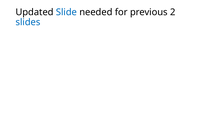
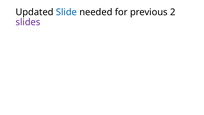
slides colour: blue -> purple (28, 22)
